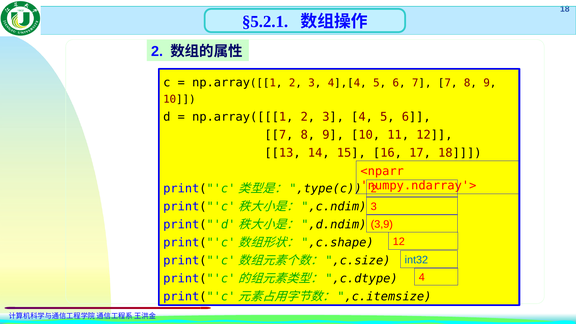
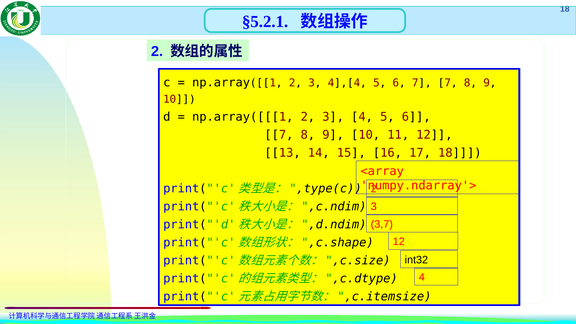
<nparr: <nparr -> <array (382, 171)
3,9: 3,9 -> 3,7 (382, 224)
int32 colour: blue -> black (416, 260)
